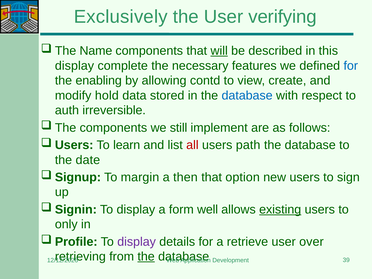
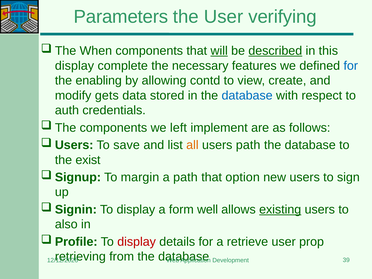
Exclusively: Exclusively -> Parameters (121, 17)
Name: Name -> When (96, 51)
described underline: none -> present (275, 51)
hold: hold -> gets (107, 95)
irreversible: irreversible -> credentials (114, 110)
still: still -> left (178, 128)
learn: learn -> save (127, 145)
all colour: red -> orange (192, 145)
date: date -> exist (88, 160)
a then: then -> path (185, 177)
only: only -> also (66, 224)
display colour: purple -> red (137, 242)
over: over -> prop (312, 242)
the underline: present -> none (146, 257)
